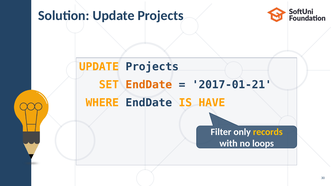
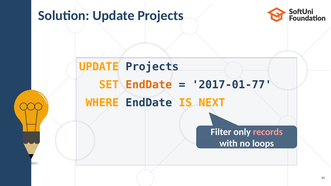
2017-01-21: 2017-01-21 -> 2017-01-77 (232, 85)
HAVE: HAVE -> NEXT (212, 103)
records colour: yellow -> pink (268, 132)
